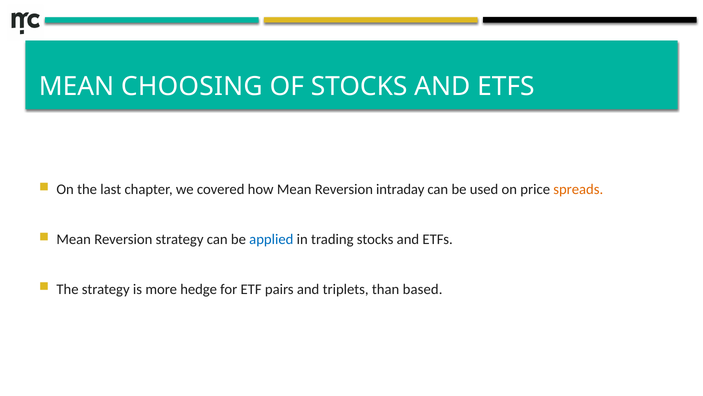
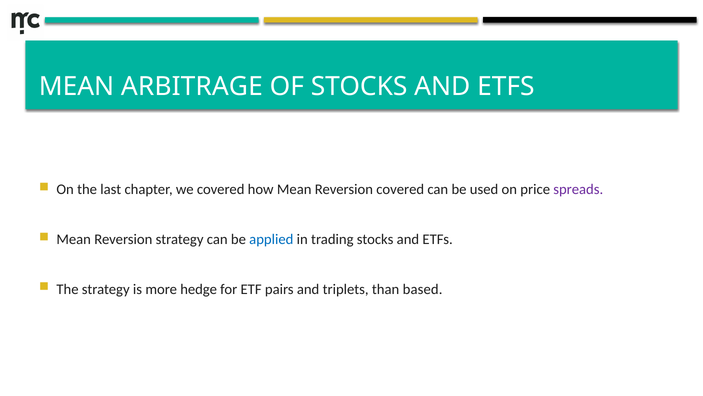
CHOOSING: CHOOSING -> ARBITRAGE (192, 87)
Reversion intraday: intraday -> covered (400, 189)
spreads colour: orange -> purple (578, 189)
